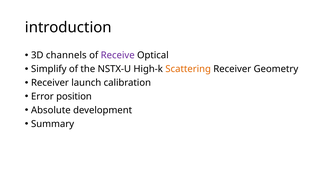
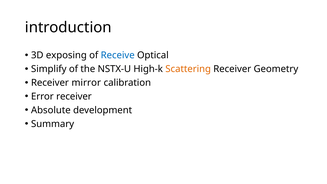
channels: channels -> exposing (66, 55)
Receive colour: purple -> blue (118, 55)
launch: launch -> mirror (86, 83)
Error position: position -> receiver (74, 96)
